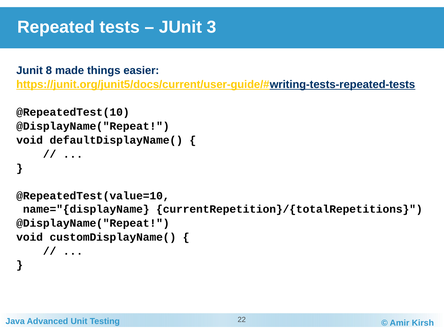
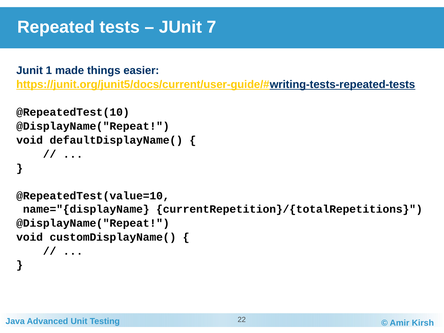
3: 3 -> 7 (211, 27)
8: 8 -> 1 (49, 71)
